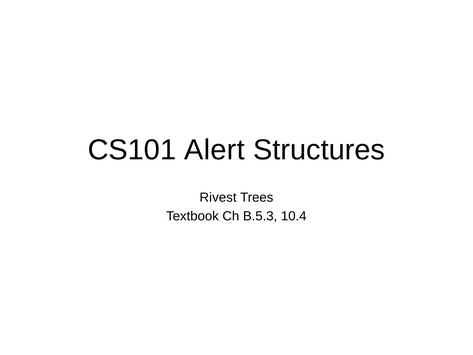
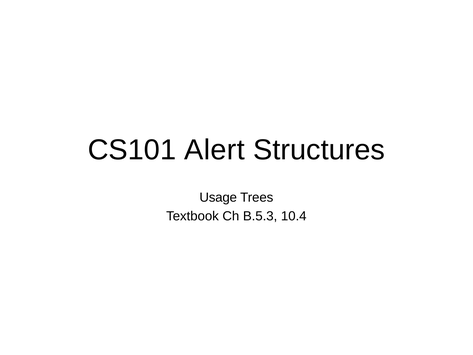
Rivest: Rivest -> Usage (218, 197)
